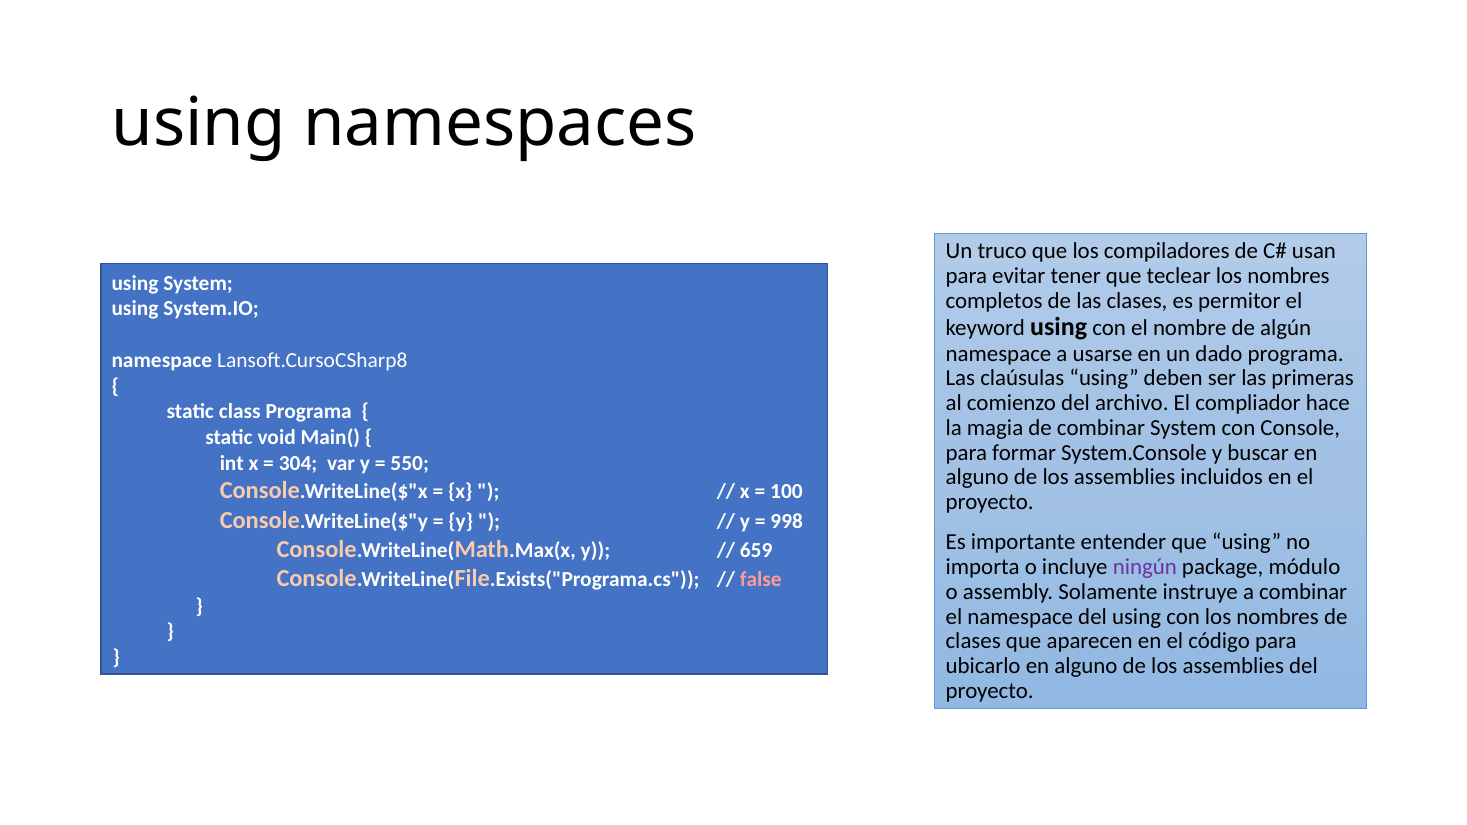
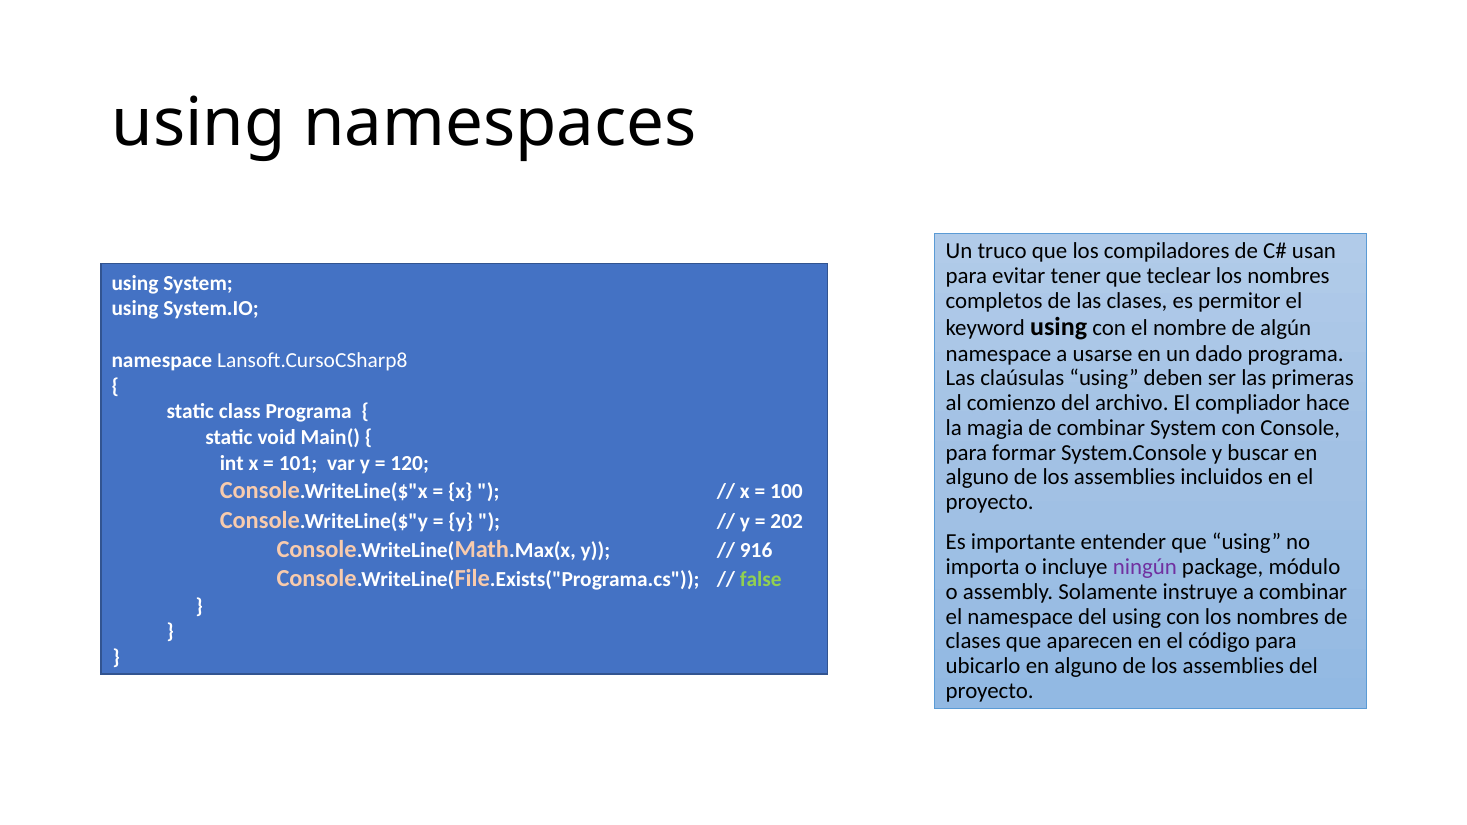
304: 304 -> 101 (298, 463)
550: 550 -> 120 (410, 463)
998: 998 -> 202 (787, 521)
659: 659 -> 916 (756, 550)
false colour: pink -> light green (761, 580)
